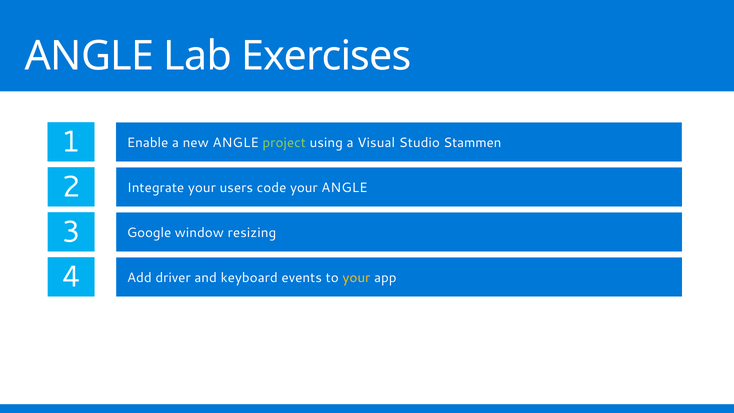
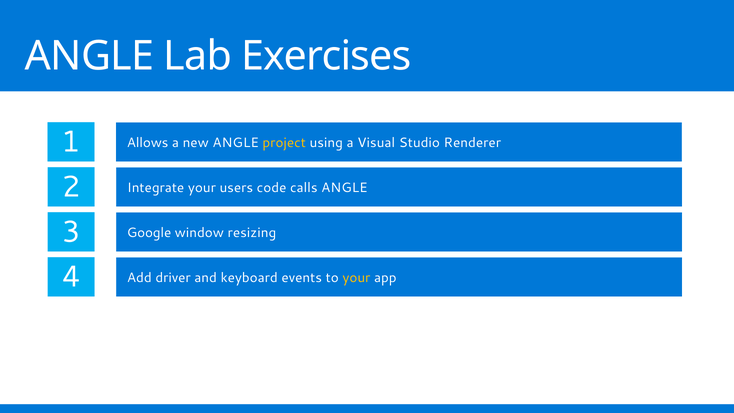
Enable: Enable -> Allows (148, 143)
project colour: light green -> yellow (284, 143)
Stammen: Stammen -> Renderer (472, 143)
code your: your -> calls (304, 188)
